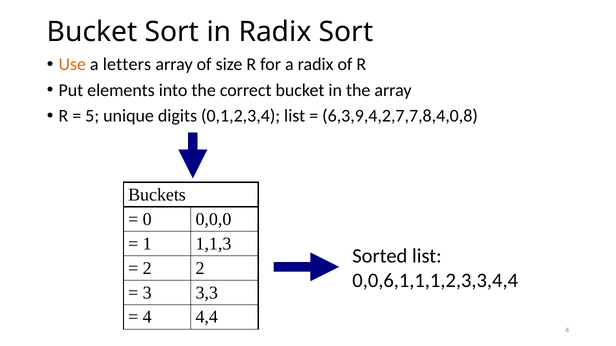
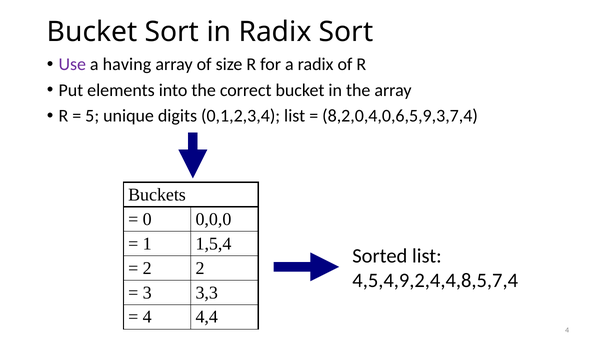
Use colour: orange -> purple (72, 64)
letters: letters -> having (127, 64)
6,3,9,4,2,7,7,8,4,0,8: 6,3,9,4,2,7,7,8,4,0,8 -> 8,2,0,4,0,6,5,9,3,7,4 (400, 116)
1,1,3: 1,1,3 -> 1,5,4 (213, 244)
0,0,6,1,1,1,2,3,3,4,4: 0,0,6,1,1,1,2,3,3,4,4 -> 4,5,4,9,2,4,4,8,5,7,4 (435, 281)
